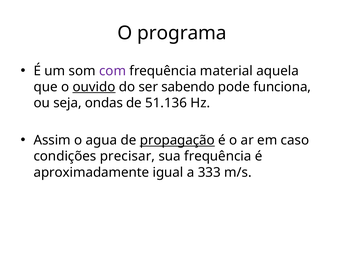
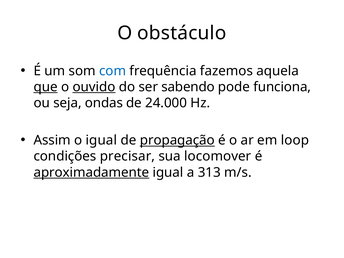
programa: programa -> obstáculo (182, 33)
com colour: purple -> blue (113, 71)
material: material -> fazemos (226, 71)
que underline: none -> present (46, 87)
51.136: 51.136 -> 24.000 (166, 103)
o agua: agua -> igual (101, 140)
caso: caso -> loop (295, 140)
sua frequência: frequência -> locomover (218, 156)
aproximadamente underline: none -> present (91, 172)
333: 333 -> 313 (209, 172)
